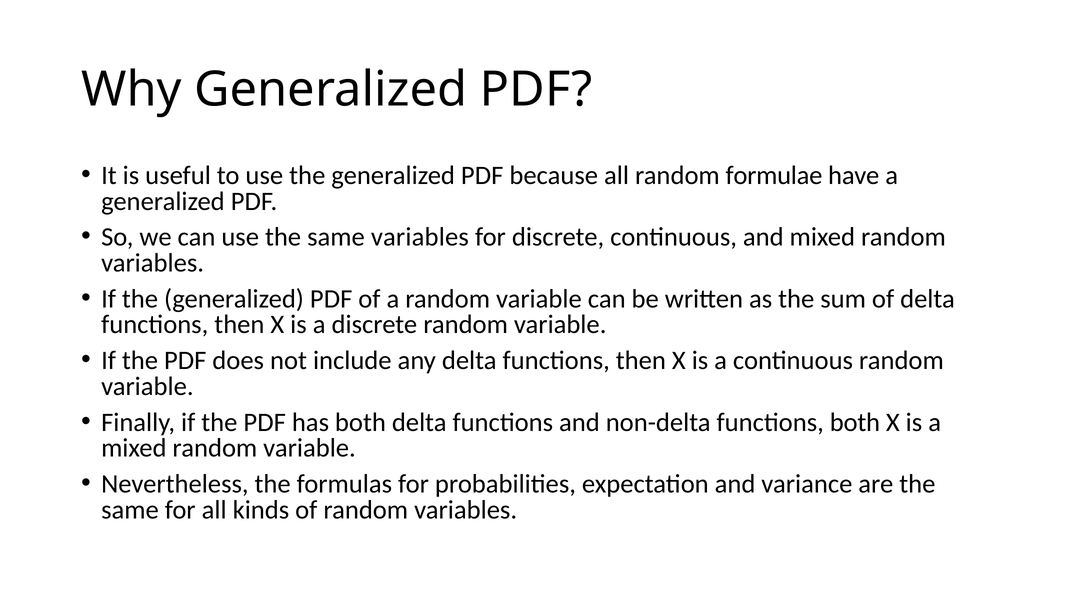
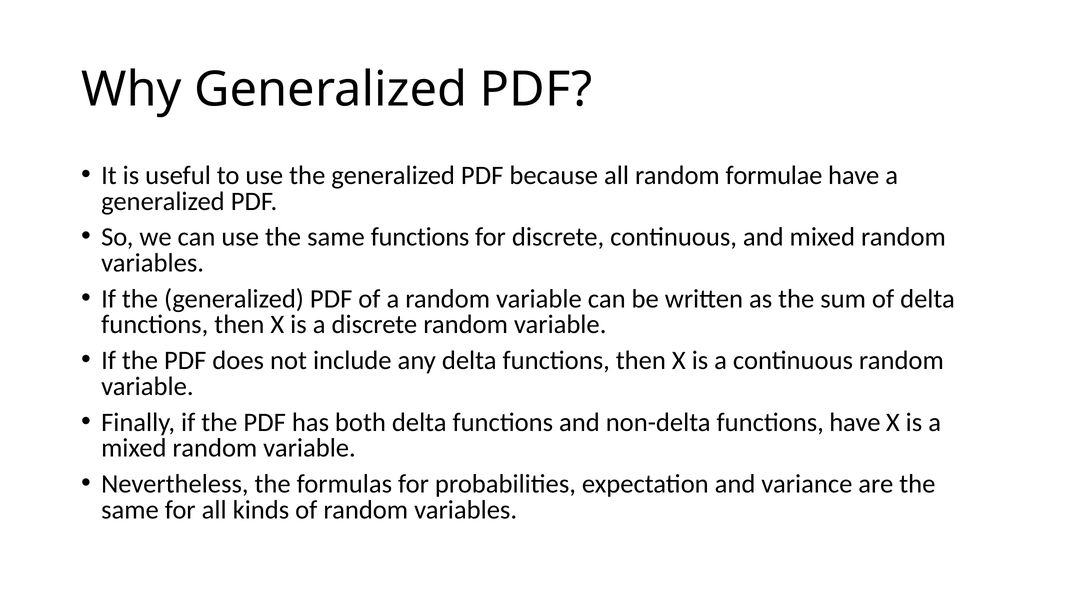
same variables: variables -> functions (420, 237)
functions both: both -> have (855, 422)
